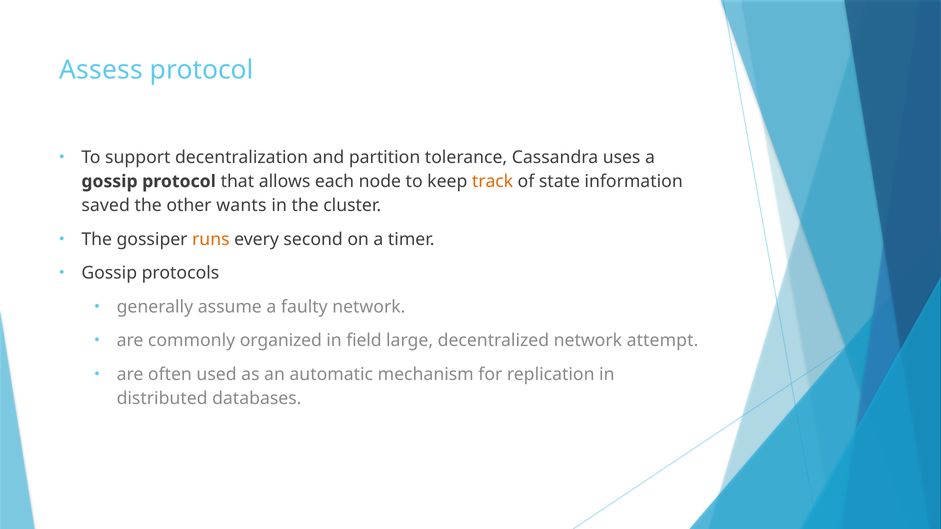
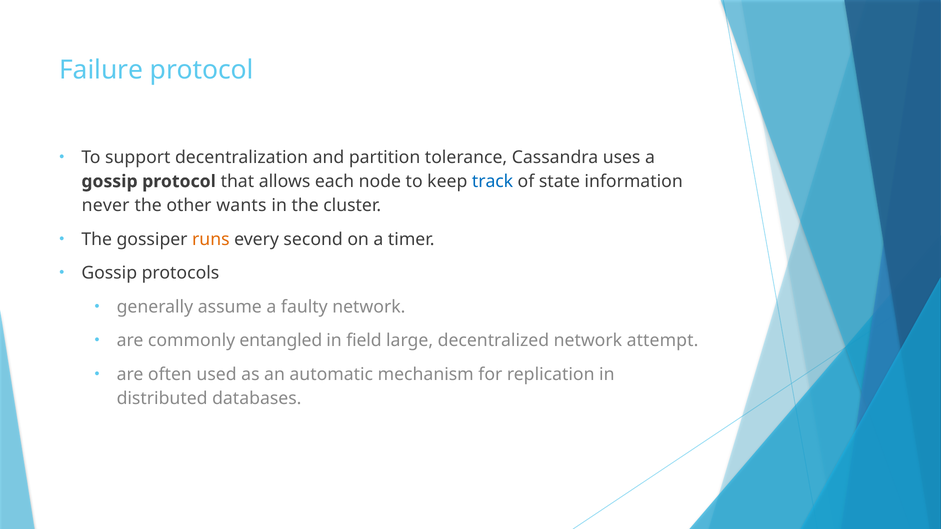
Assess: Assess -> Failure (101, 70)
track colour: orange -> blue (493, 182)
saved: saved -> never (106, 206)
organized: organized -> entangled (281, 341)
